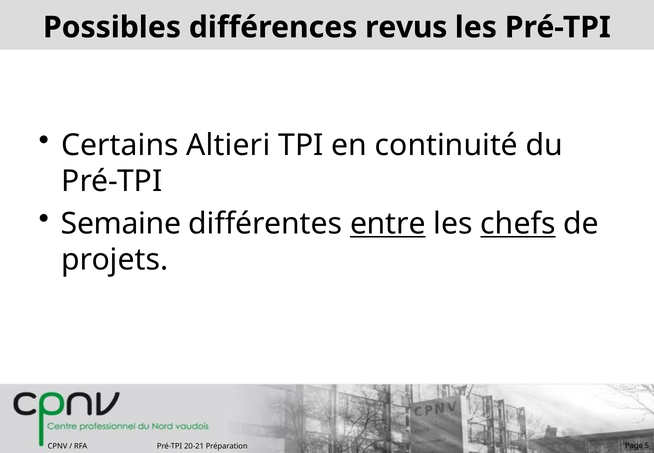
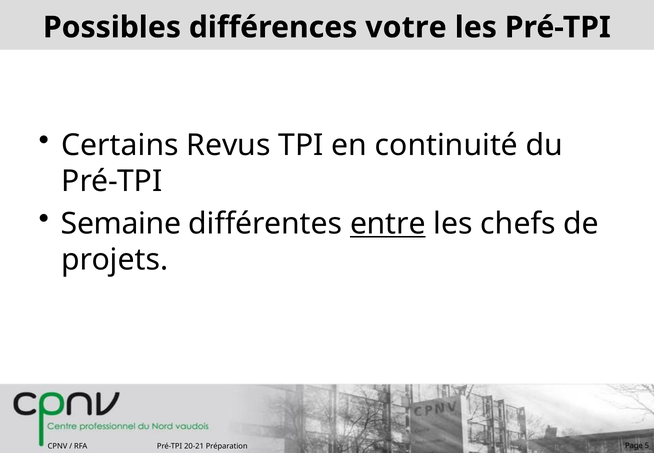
revus: revus -> votre (406, 27)
Altieri: Altieri -> Revus (229, 145)
chefs underline: present -> none (518, 224)
